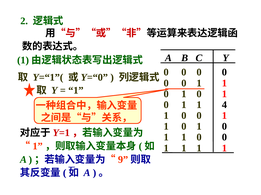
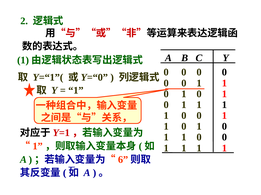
4: 4 -> 1 (224, 105)
9: 9 -> 6 (123, 160)
